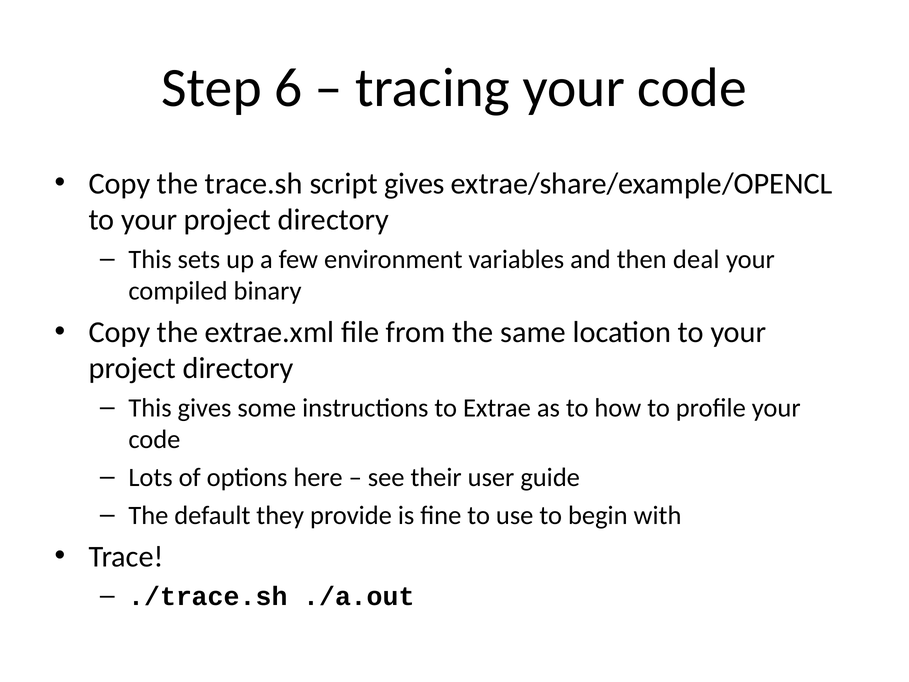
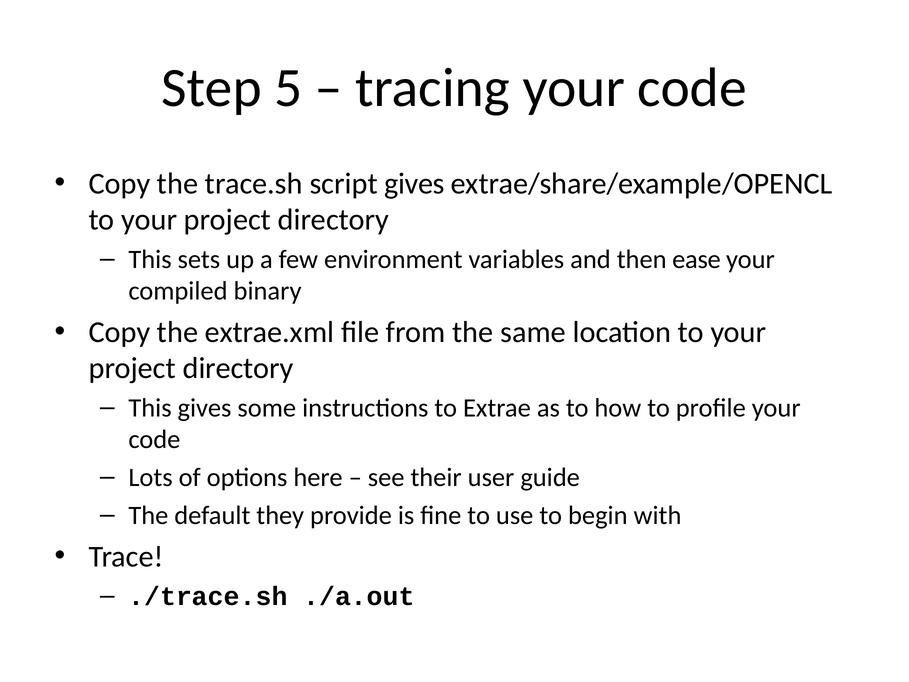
6: 6 -> 5 (288, 88)
deal: deal -> ease (696, 259)
